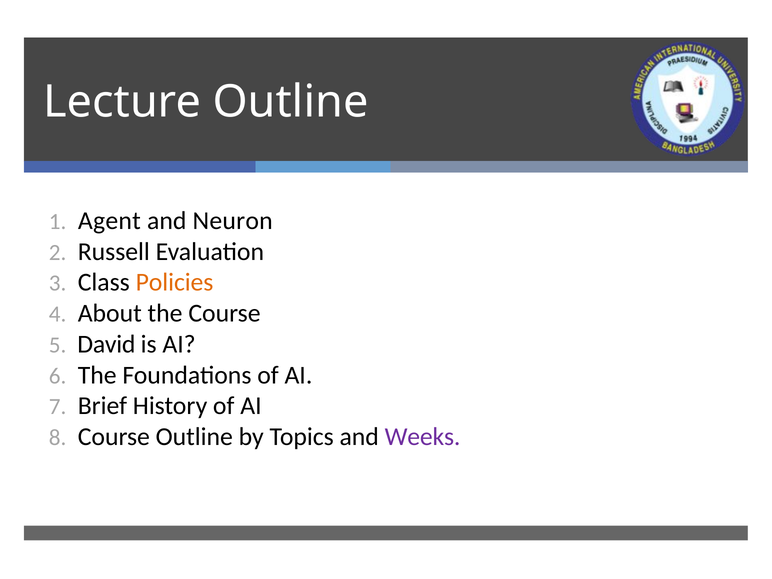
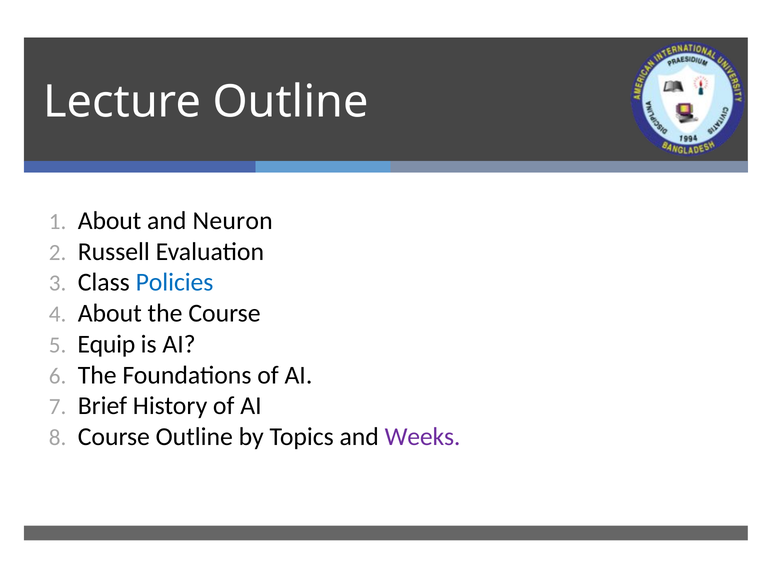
Agent: Agent -> About (110, 221)
Policies colour: orange -> blue (175, 282)
David: David -> Equip (106, 344)
